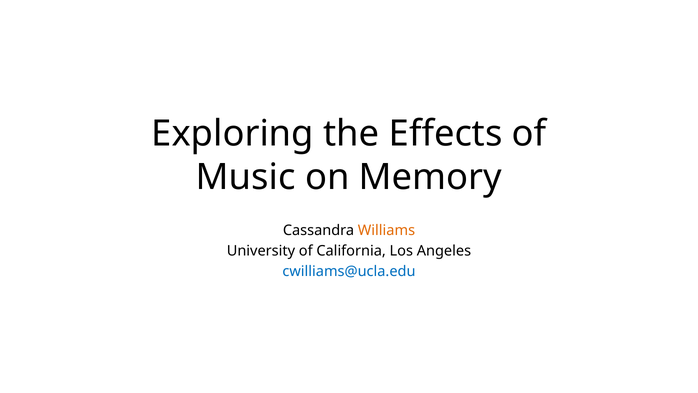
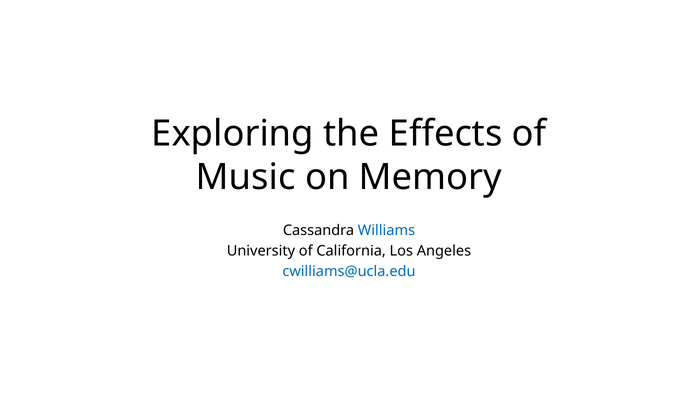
Williams colour: orange -> blue (386, 230)
